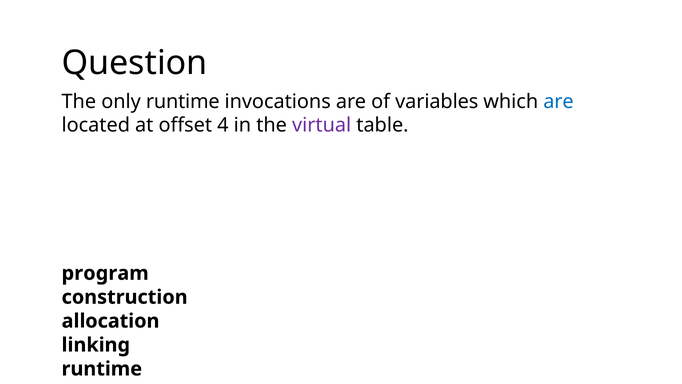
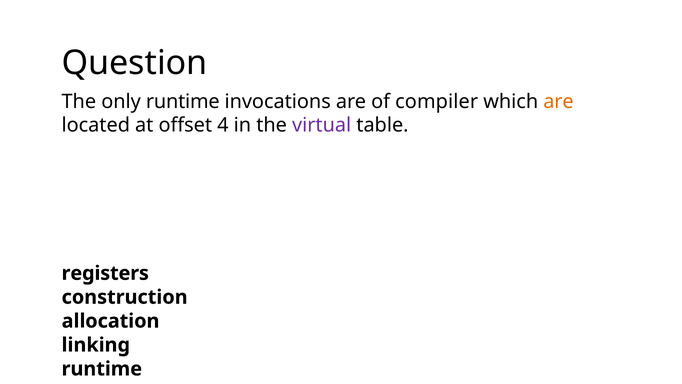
variables: variables -> compiler (437, 101)
are colour: blue -> orange (559, 101)
program: program -> registers (105, 273)
